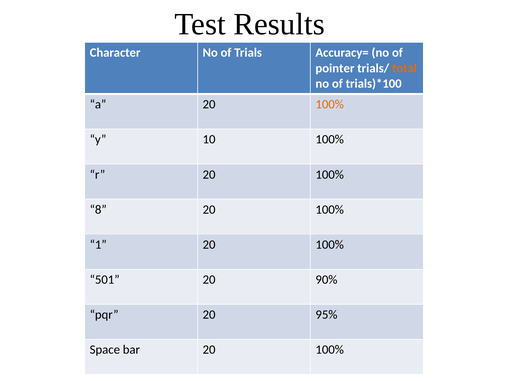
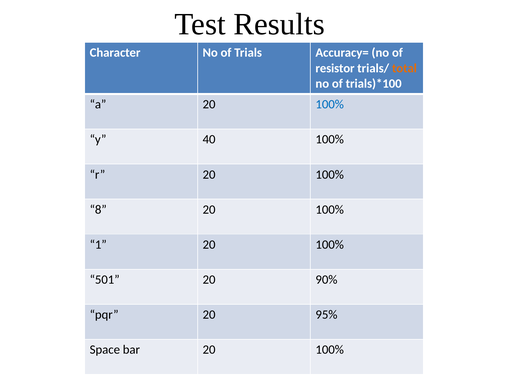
pointer: pointer -> resistor (335, 68)
100% colour: orange -> blue (330, 104)
10: 10 -> 40 (209, 139)
